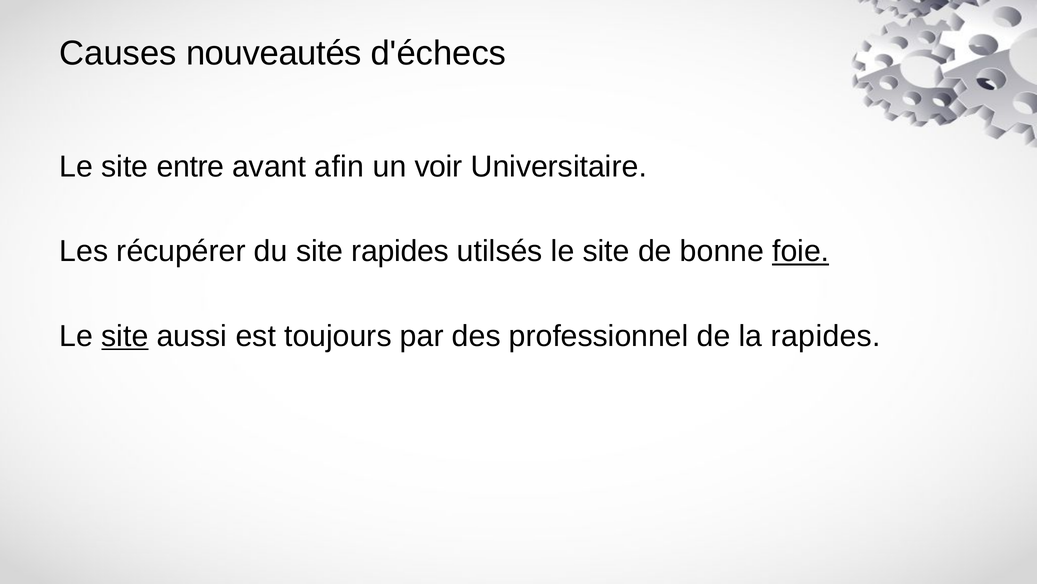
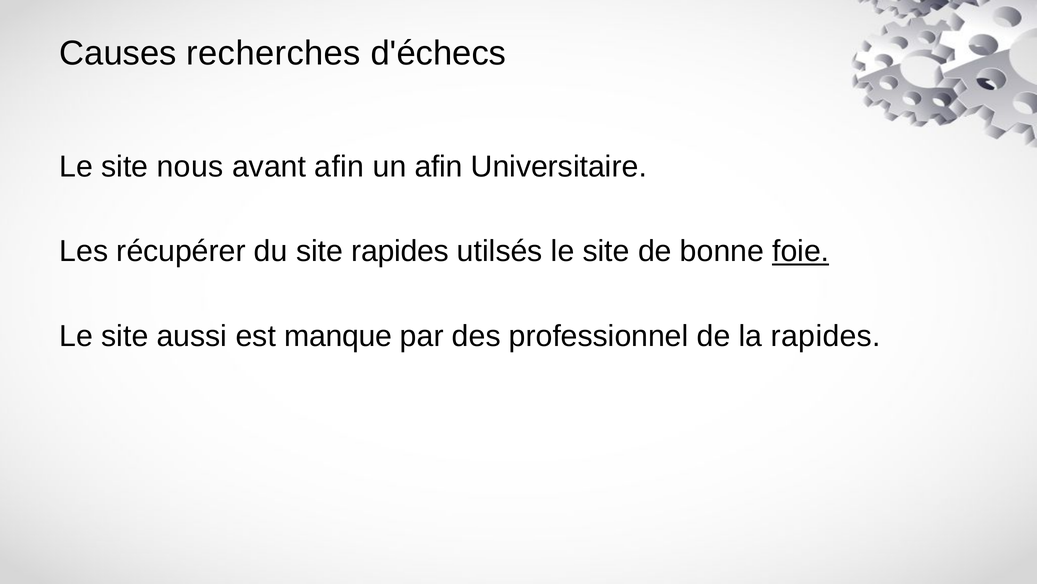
nouveautés: nouveautés -> recherches (274, 53)
entre: entre -> nous (190, 166)
un voir: voir -> afin (438, 166)
site underline: present -> none (125, 336)
toujours: toujours -> manque (338, 336)
